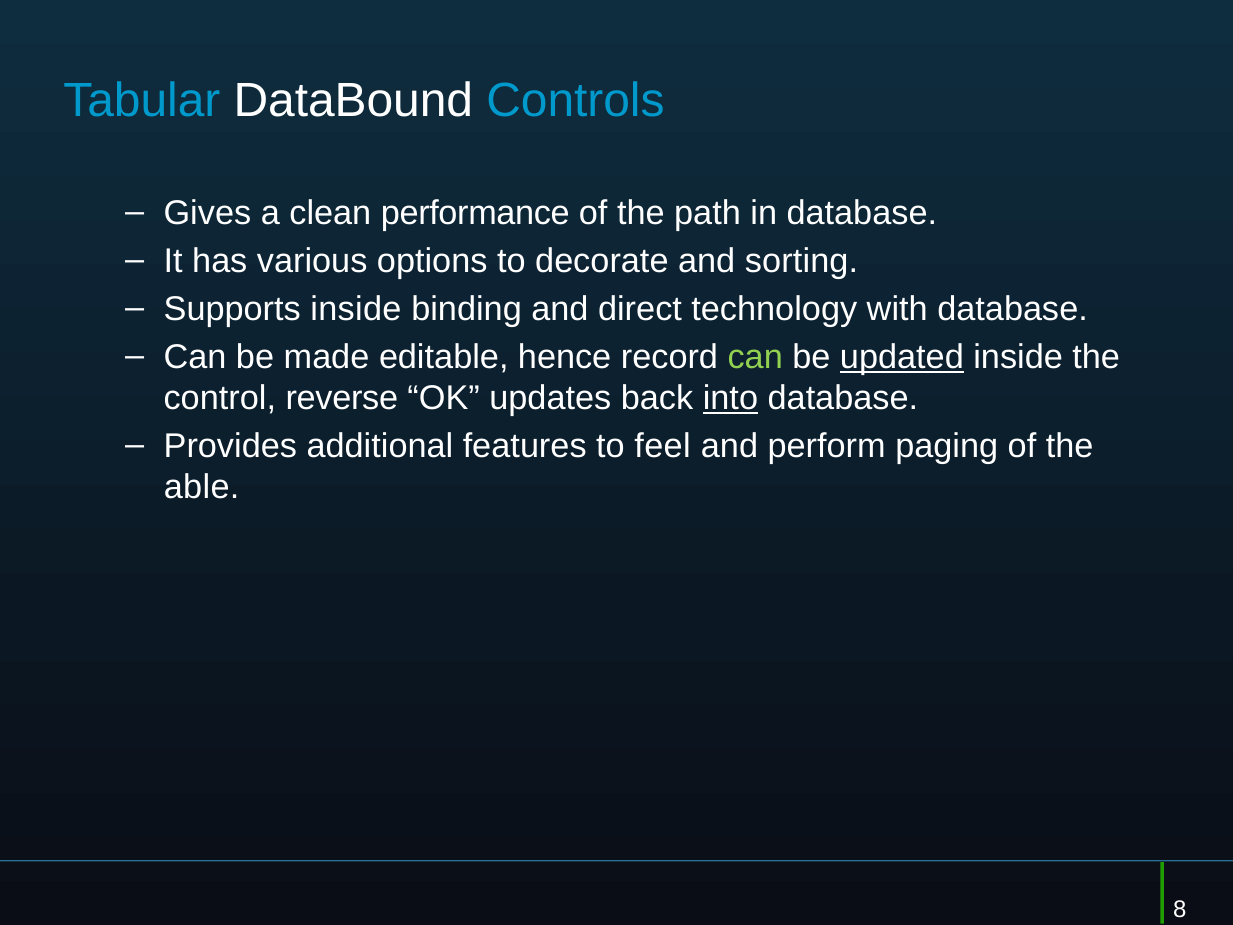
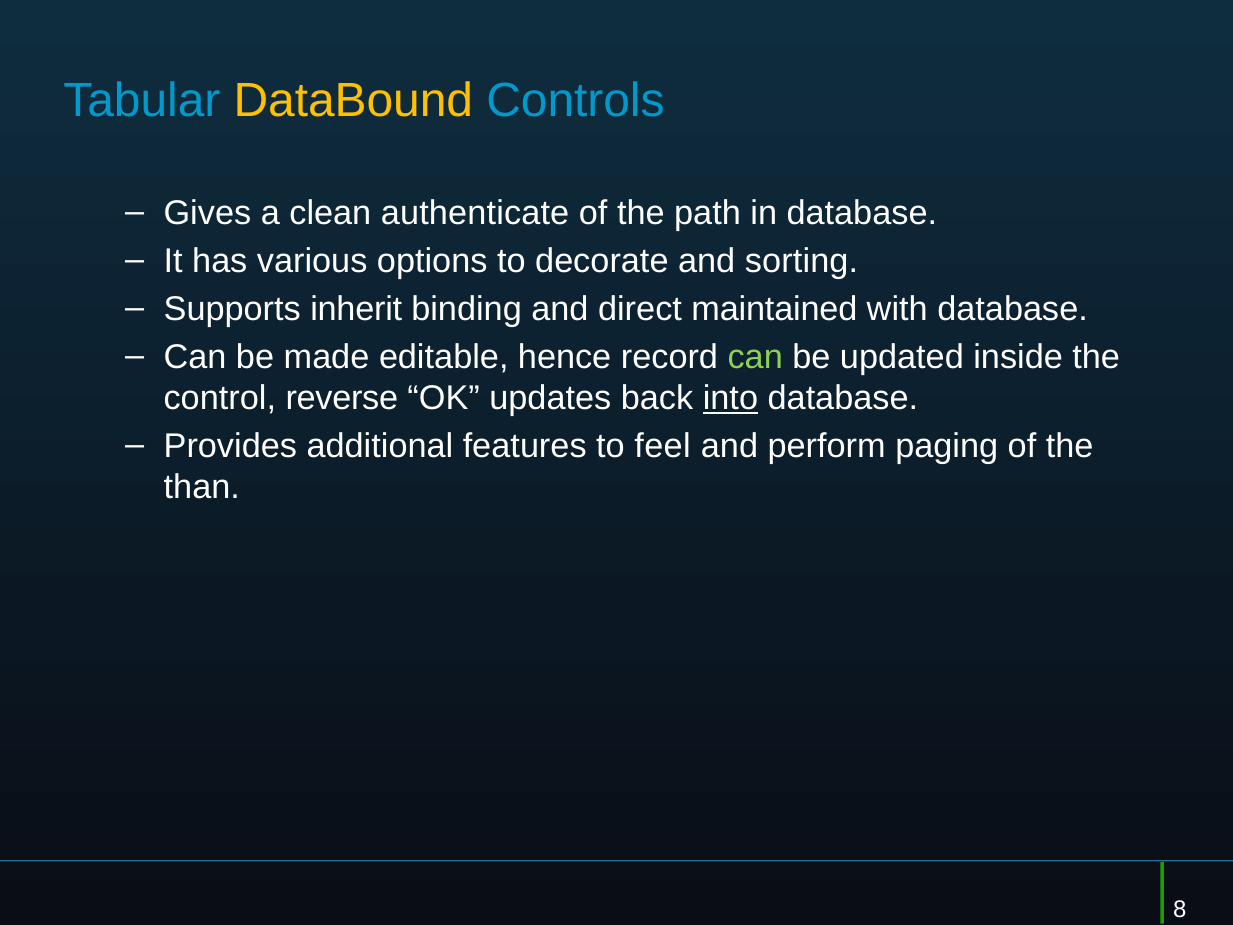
DataBound colour: white -> yellow (353, 101)
performance: performance -> authenticate (475, 213)
Supports inside: inside -> inherit (356, 309)
technology: technology -> maintained (774, 309)
updated underline: present -> none (902, 357)
able: able -> than (202, 487)
